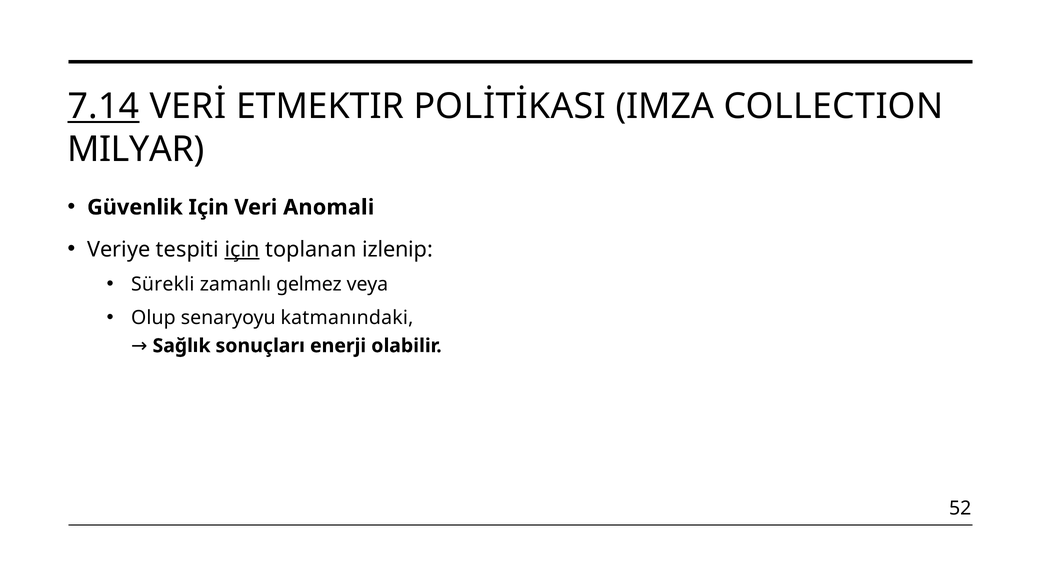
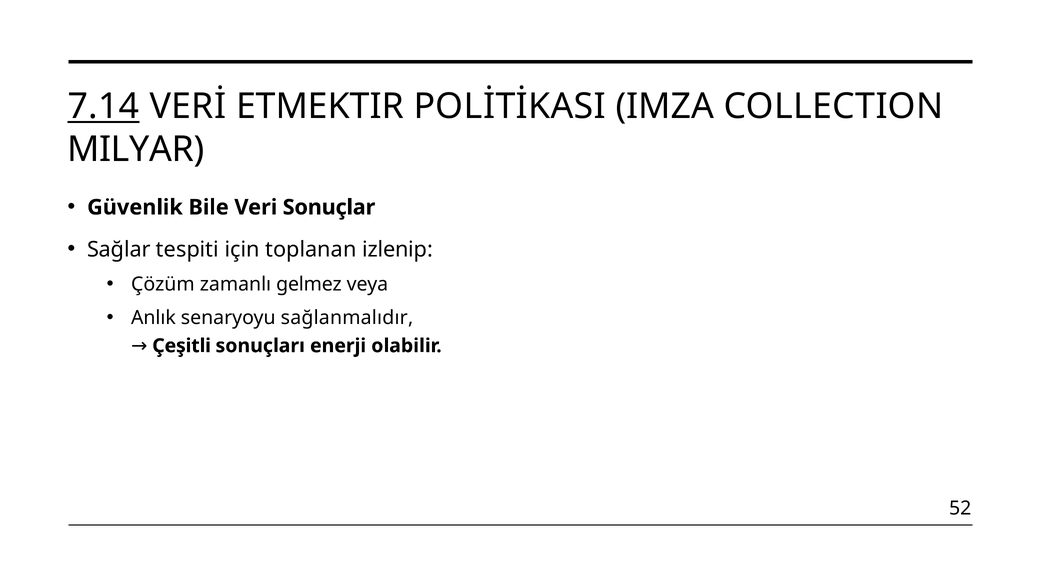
Güvenlik Için: Için -> Bile (209, 207)
Anomali: Anomali -> Sonuçlar (329, 207)
Veriye: Veriye -> Sağlar (119, 249)
için underline: present -> none (242, 249)
Sürekli: Sürekli -> Çözüm (163, 284)
Olup: Olup -> Anlık (153, 317)
katmanındaki: katmanındaki -> sağlanmalıdır (347, 317)
Sağlık: Sağlık -> Çeşitli (182, 346)
